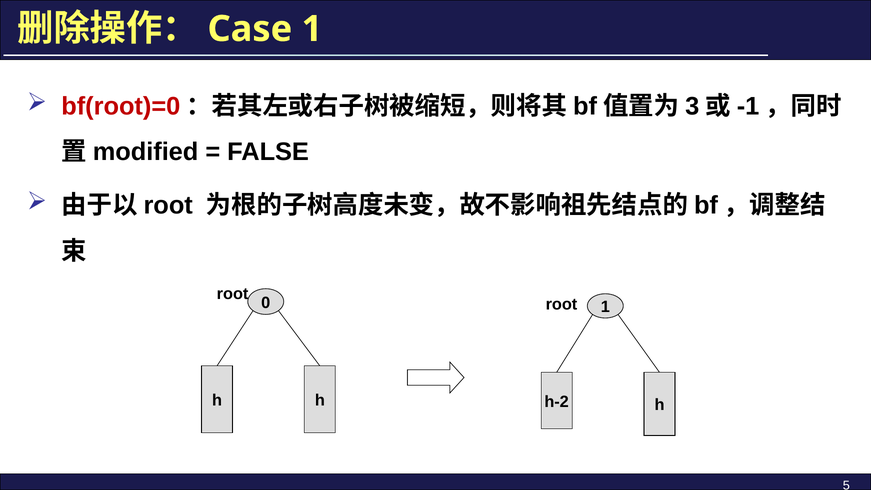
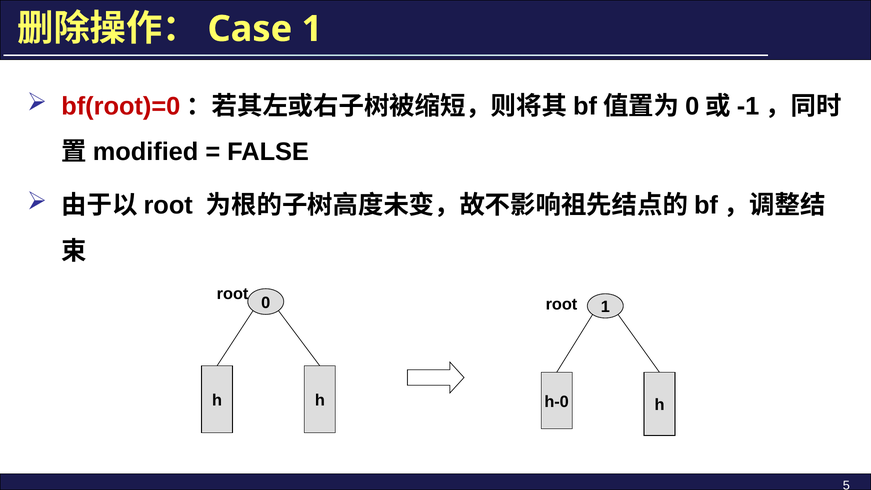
3: 3 -> 0 (692, 106)
h-2: h-2 -> h-0 (557, 402)
